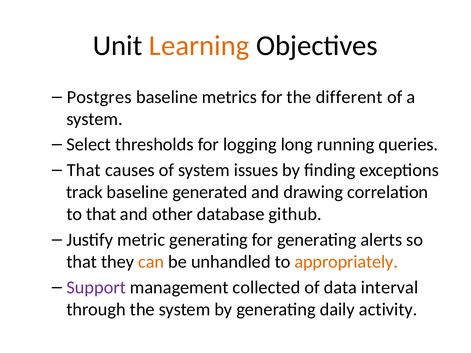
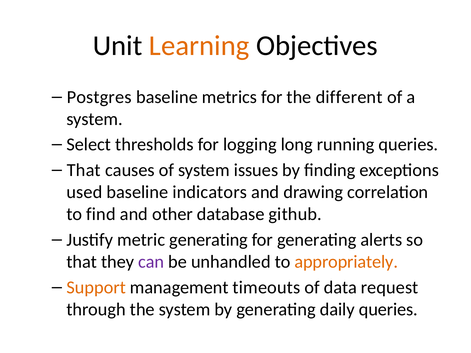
track: track -> used (84, 192)
generated: generated -> indicators (210, 192)
to that: that -> find (101, 214)
can colour: orange -> purple (151, 262)
Support colour: purple -> orange (96, 288)
collected: collected -> timeouts (266, 288)
interval: interval -> request (390, 288)
daily activity: activity -> queries (388, 310)
